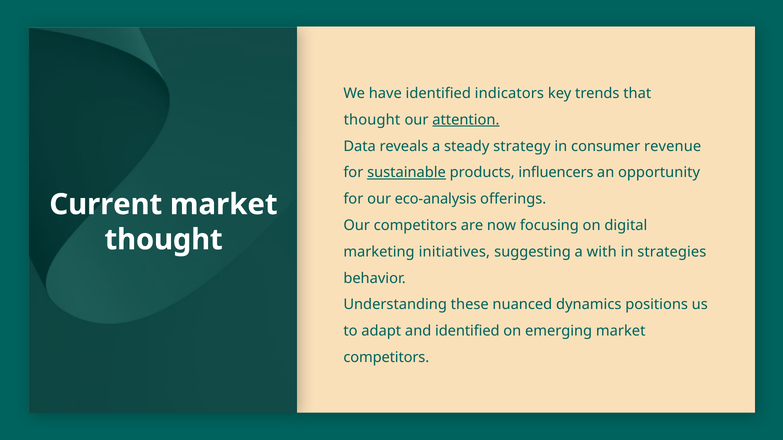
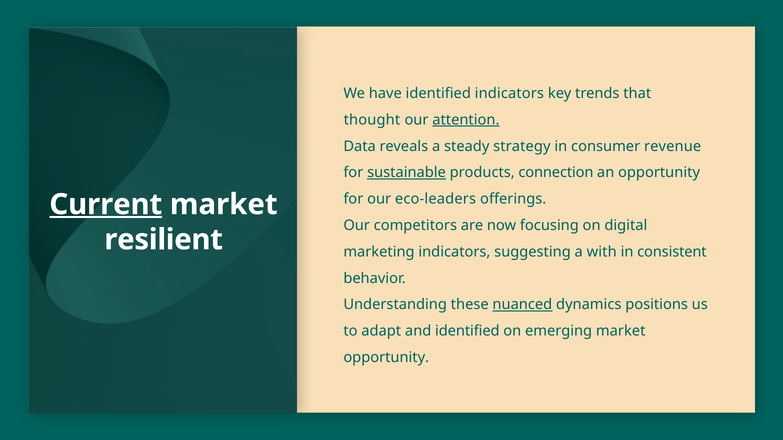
influencers: influencers -> connection (556, 173)
eco-analysis: eco-analysis -> eco-leaders (436, 199)
Current underline: none -> present (106, 205)
thought: thought -> resilient (164, 240)
marketing initiatives: initiatives -> indicators (454, 252)
strategies: strategies -> consistent (672, 252)
nuanced underline: none -> present (522, 305)
competitors: competitors -> opportunity (386, 358)
